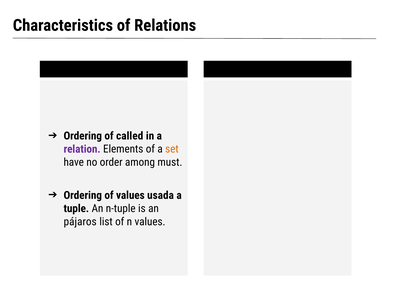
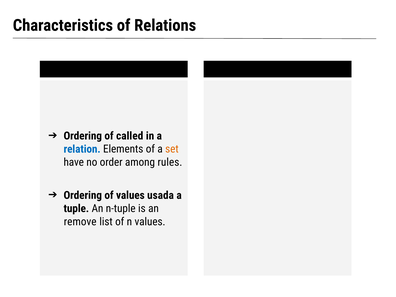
relation colour: purple -> blue (82, 149)
must: must -> rules (170, 162)
pájaros: pájaros -> remove (80, 222)
